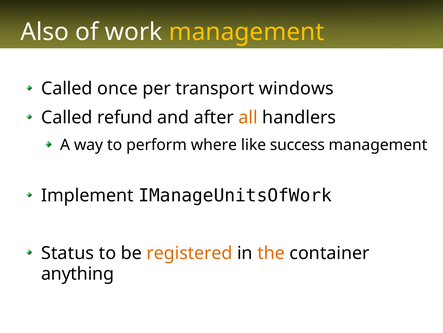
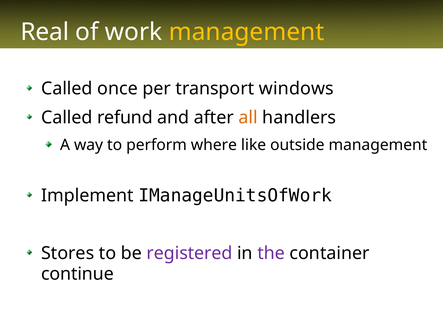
Also: Also -> Real (45, 32)
success: success -> outside (297, 145)
Status: Status -> Stores (68, 252)
registered colour: orange -> purple (190, 252)
the colour: orange -> purple (271, 252)
anything: anything -> continue (77, 273)
